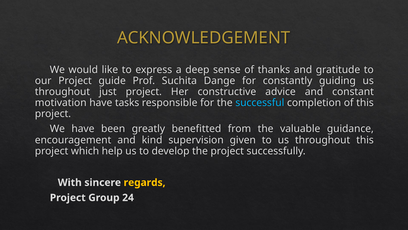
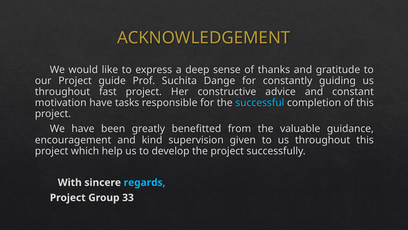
just: just -> fast (108, 92)
regards colour: yellow -> light blue (145, 182)
24: 24 -> 33 (128, 197)
